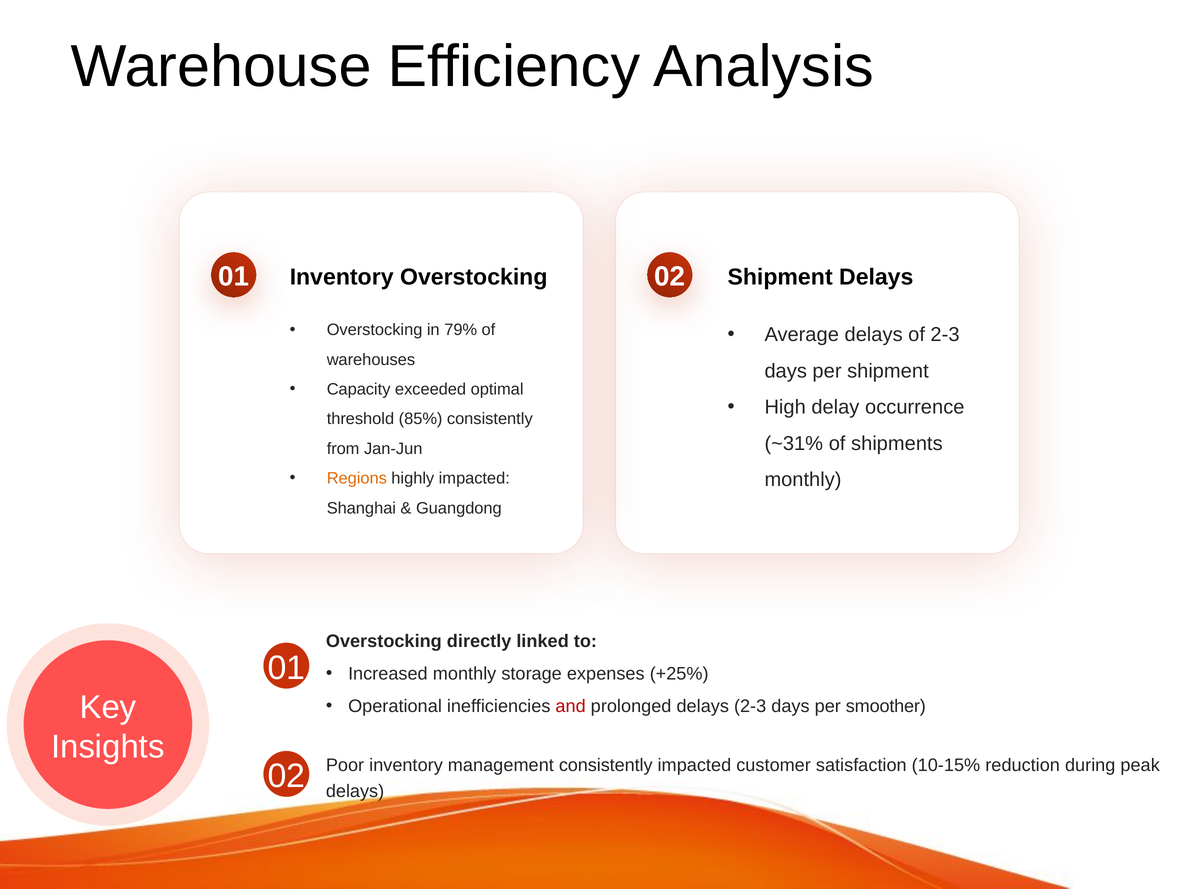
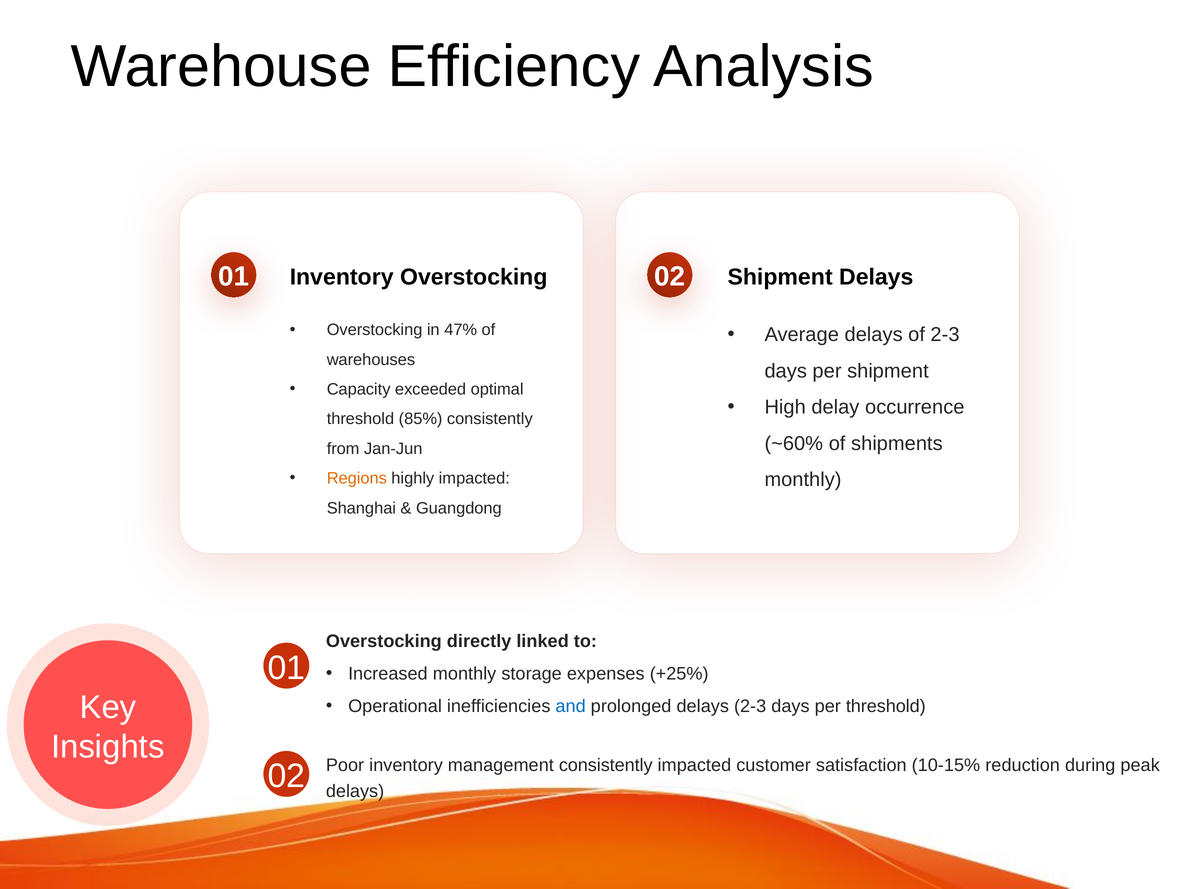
79%: 79% -> 47% (461, 330)
~31%: ~31% -> ~60% (794, 443)
and colour: red -> blue (571, 706)
per smoother: smoother -> threshold (886, 706)
